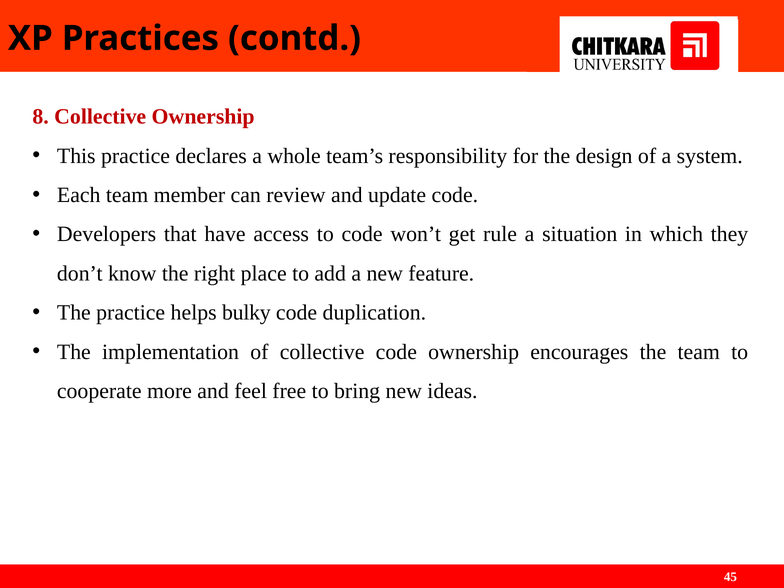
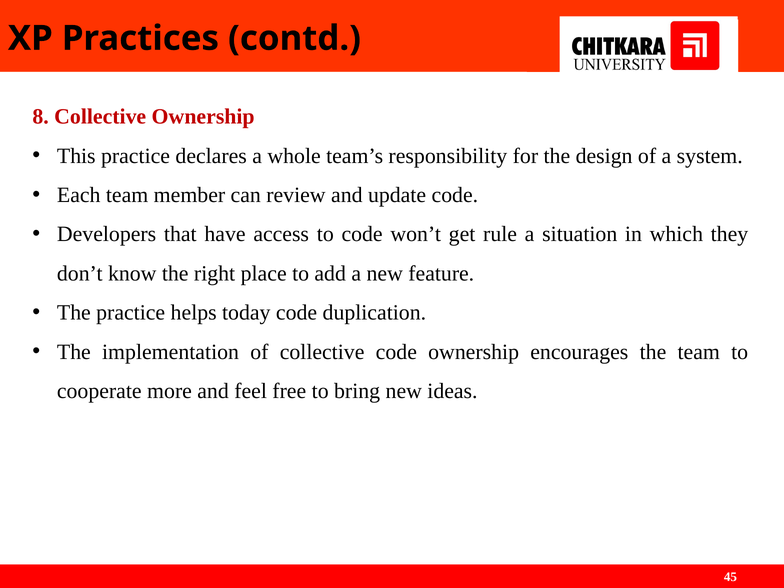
bulky: bulky -> today (246, 313)
